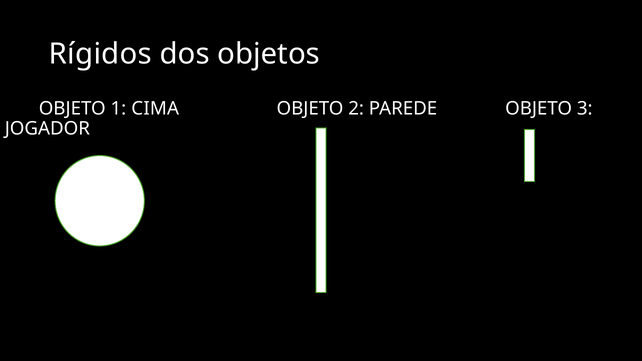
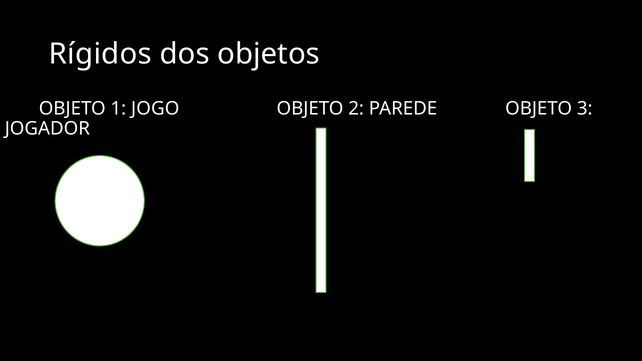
CIMA: CIMA -> JOGO (155, 109)
